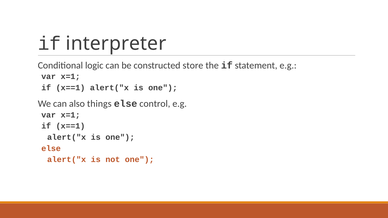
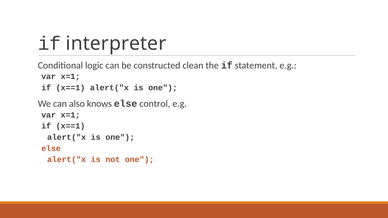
store: store -> clean (193, 65)
things: things -> knows (99, 104)
